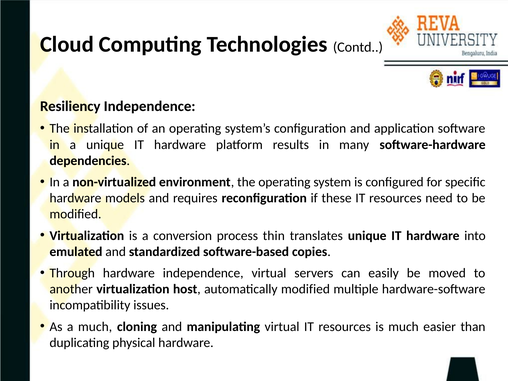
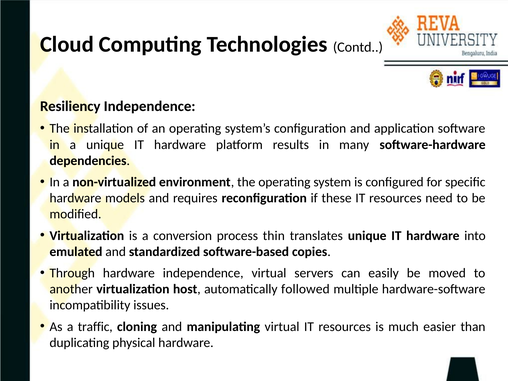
automatically modified: modified -> followed (305, 289)
a much: much -> traffic (95, 327)
